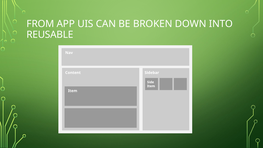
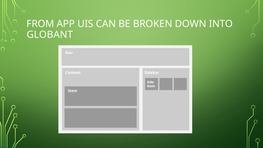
REUSABLE: REUSABLE -> GLOBANT (50, 35)
